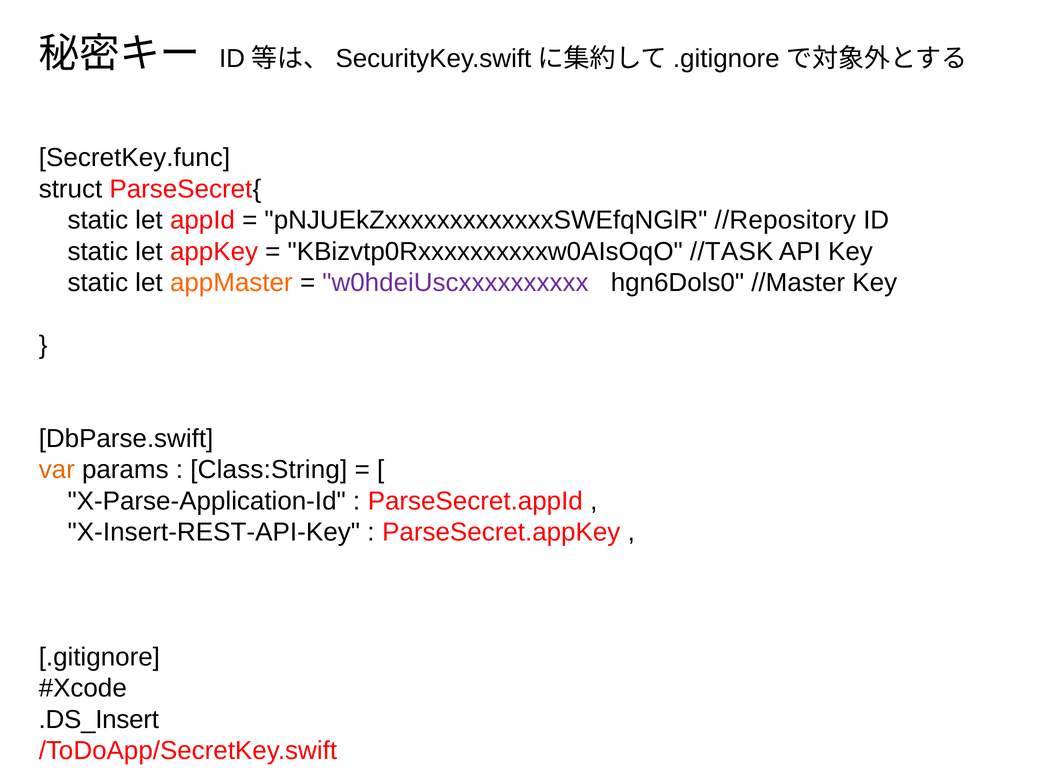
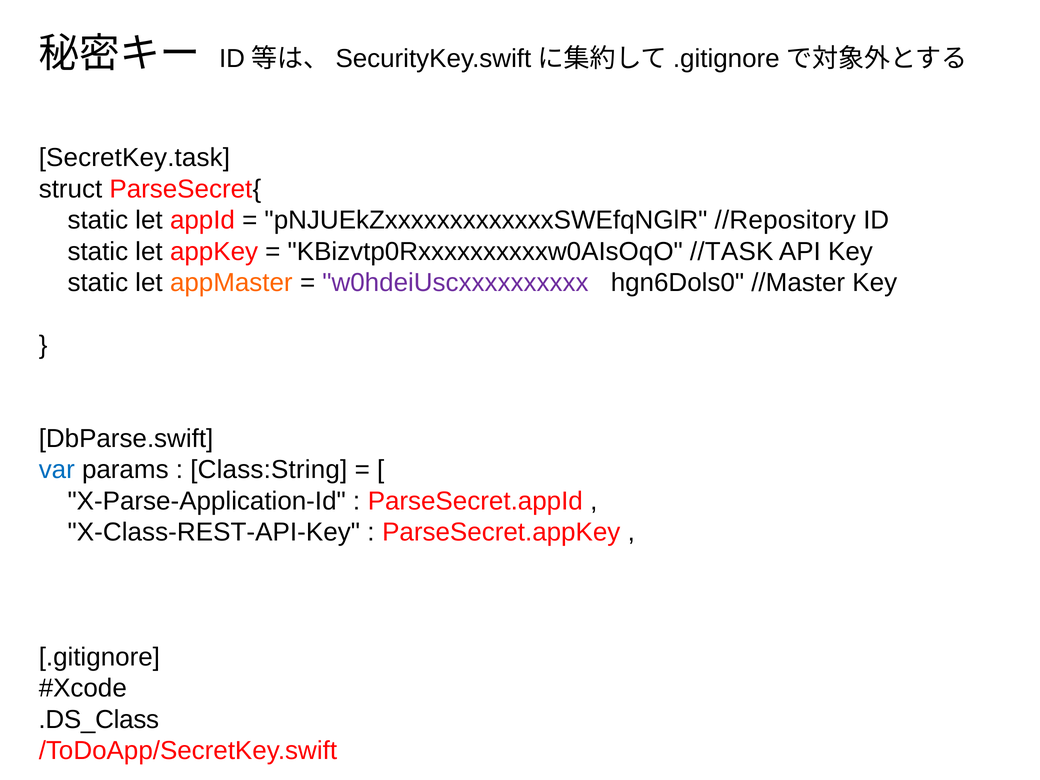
SecretKey.func: SecretKey.func -> SecretKey.task (134, 158)
var colour: orange -> blue (57, 470)
X-Insert-REST-API-Key: X-Insert-REST-API-Key -> X-Class-REST-API-Key (214, 532)
.DS_Insert: .DS_Insert -> .DS_Class (99, 720)
